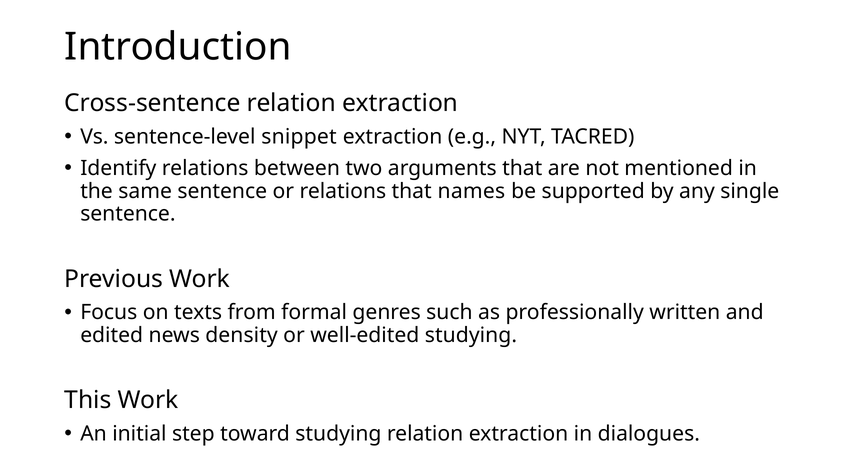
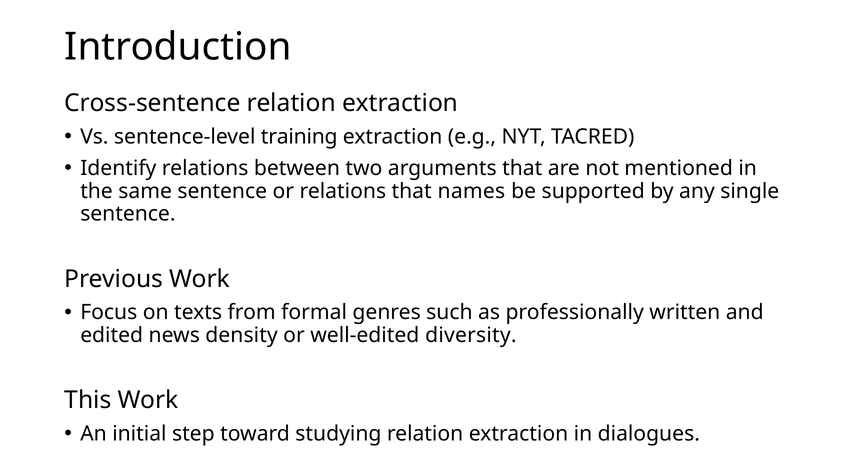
snippet: snippet -> training (299, 137)
well-edited studying: studying -> diversity (471, 335)
